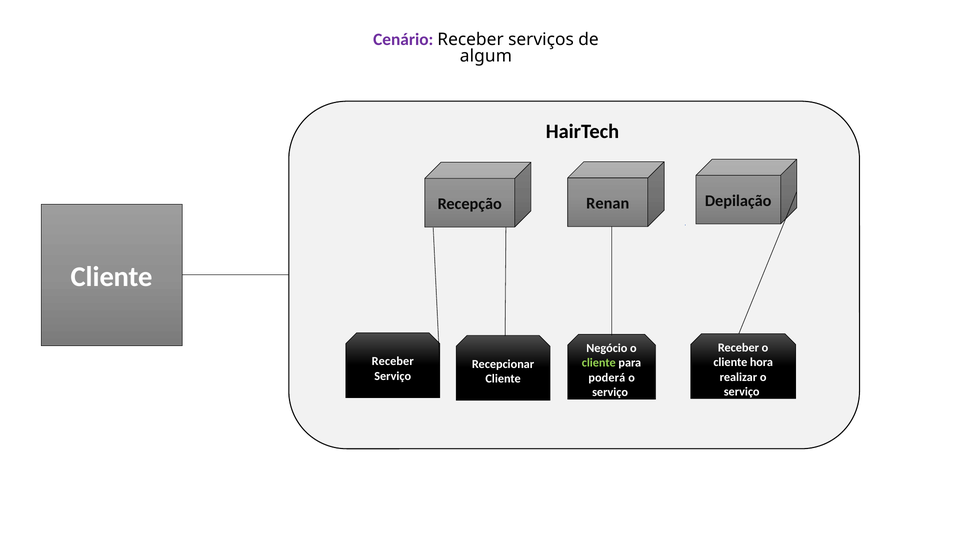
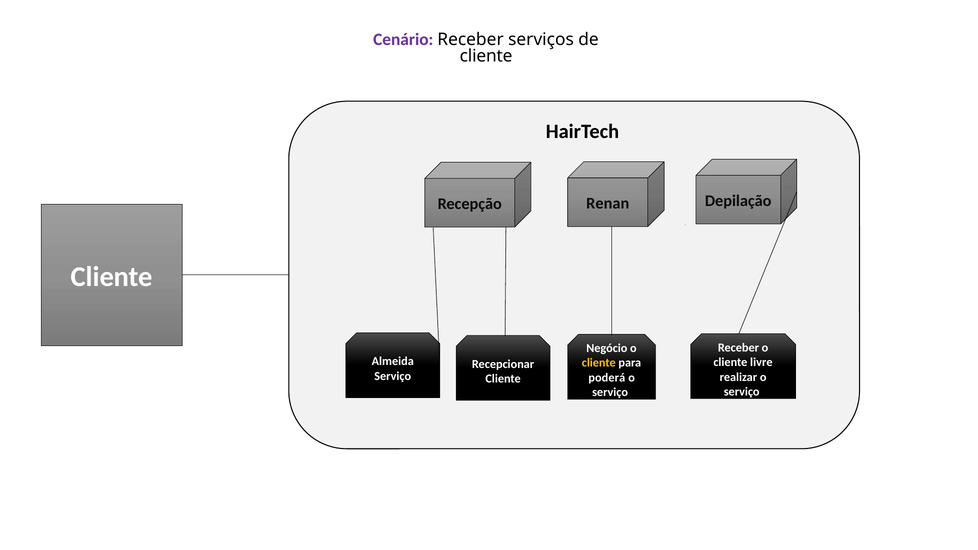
algum: algum -> cliente (486, 56)
Receber: Receber -> Almeida (393, 362)
hora: hora -> livre (761, 362)
cliente colour: light green -> yellow (599, 363)
